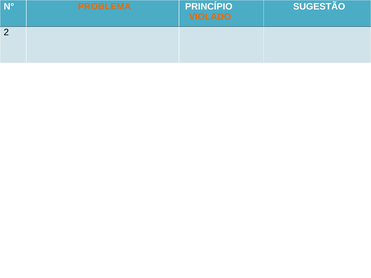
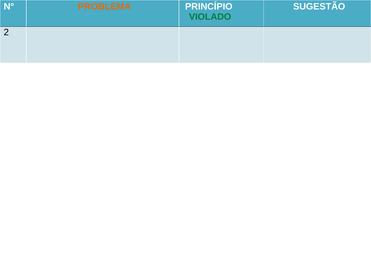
VIOLADO colour: orange -> green (210, 17)
